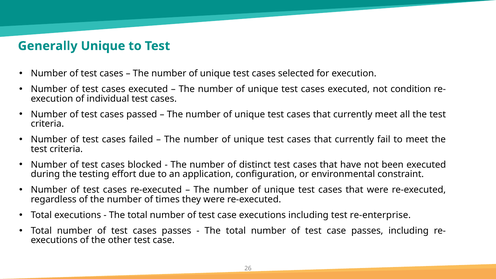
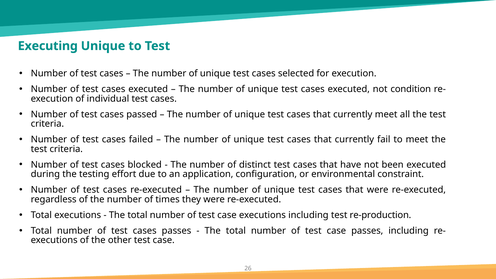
Generally: Generally -> Executing (48, 46)
re-enterprise: re-enterprise -> re-production (380, 215)
